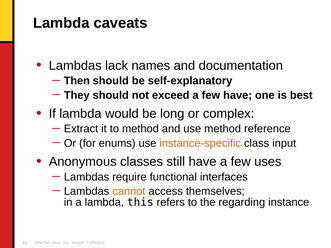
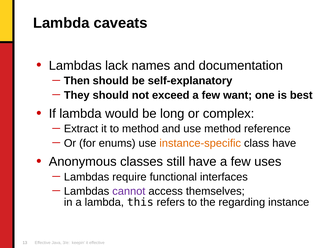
few have: have -> want (238, 95)
class input: input -> have (284, 143)
cannot colour: orange -> purple (129, 191)
